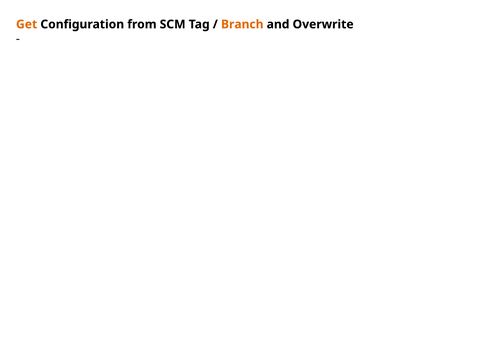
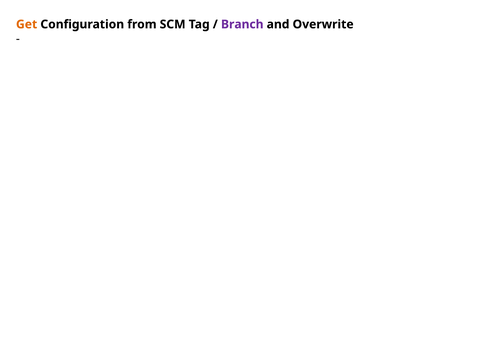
Branch colour: orange -> purple (242, 24)
